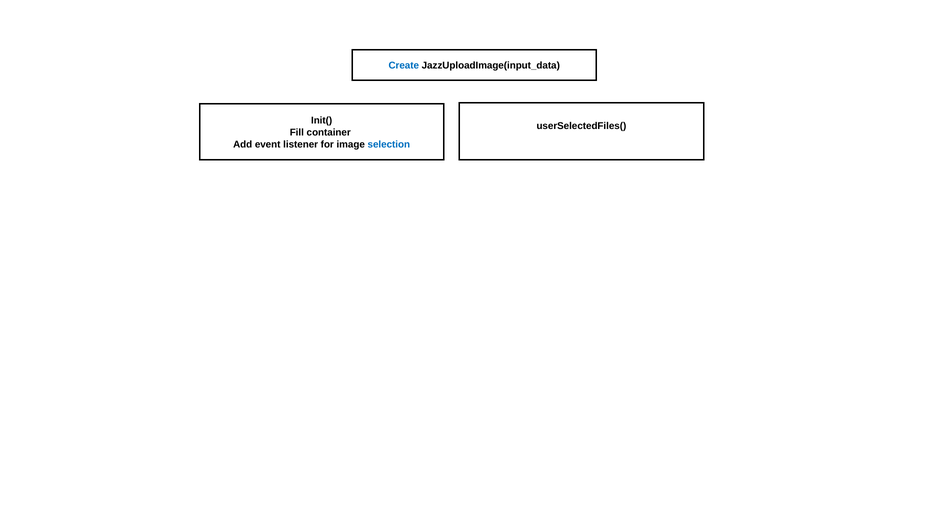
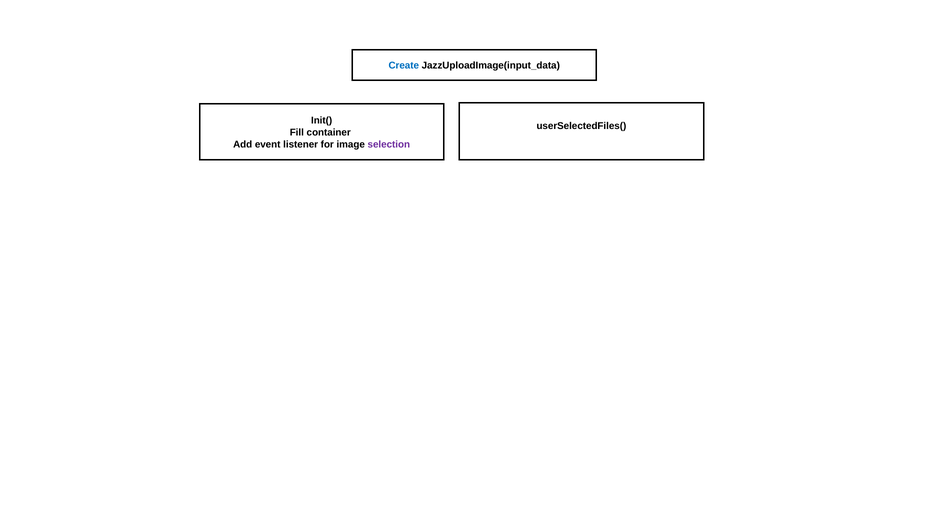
selection colour: blue -> purple (389, 144)
